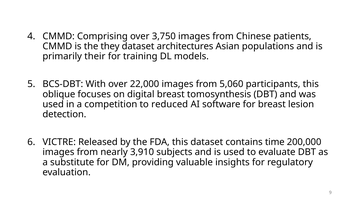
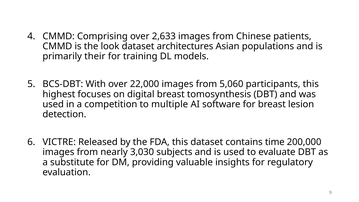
3,750: 3,750 -> 2,633 (164, 36)
they: they -> look (110, 46)
oblique: oblique -> highest (59, 94)
reduced: reduced -> multiple (170, 104)
3,910: 3,910 -> 3,030 (142, 152)
